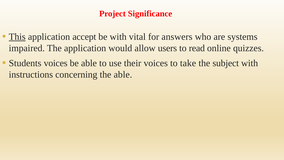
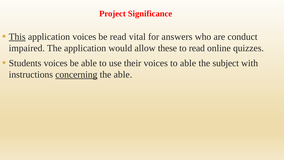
application accept: accept -> voices (84, 37)
be with: with -> read (118, 37)
systems: systems -> conduct (242, 37)
users: users -> these (167, 48)
to take: take -> able (188, 63)
concerning underline: none -> present (76, 74)
